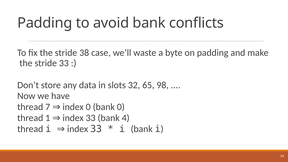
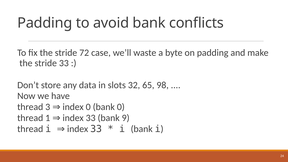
38: 38 -> 72 (84, 53)
7: 7 -> 3 (48, 107)
4: 4 -> 9 (126, 118)
